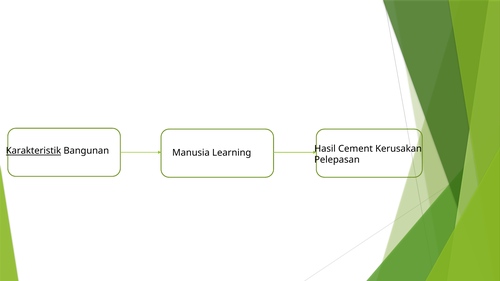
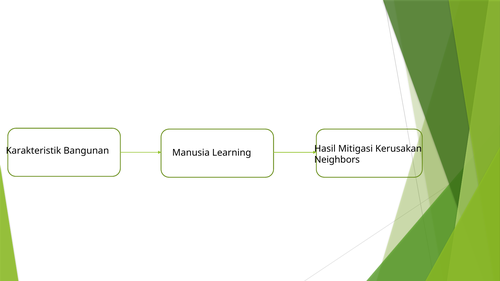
Karakteristik underline: present -> none (33, 151)
Cement: Cement -> Mitigasi (356, 149)
Pelepasan: Pelepasan -> Neighbors (337, 160)
